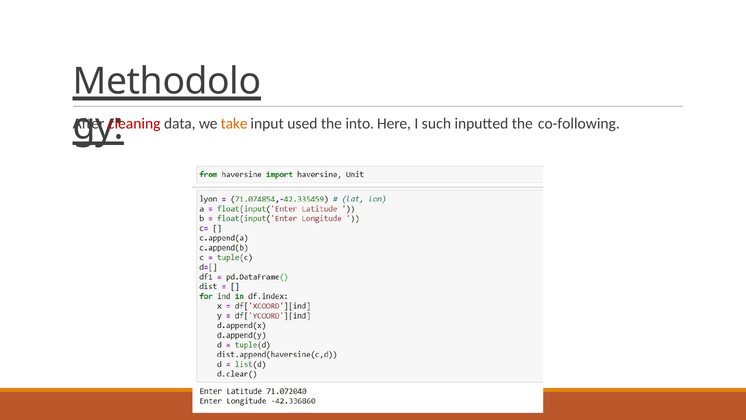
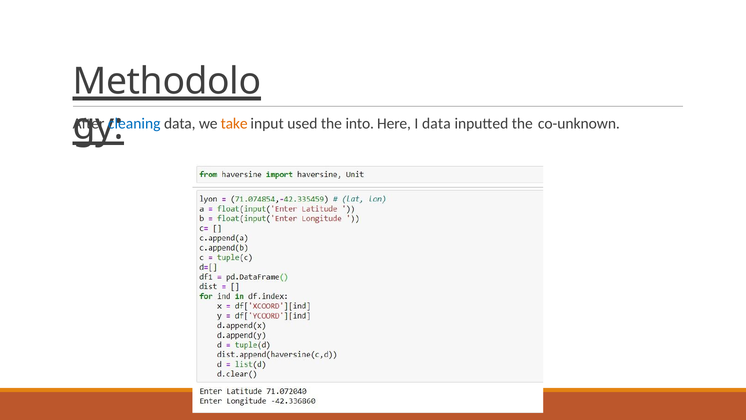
cleaning colour: red -> blue (134, 123)
I such: such -> data (436, 123)
co-following: co-following -> co-unknown (579, 123)
